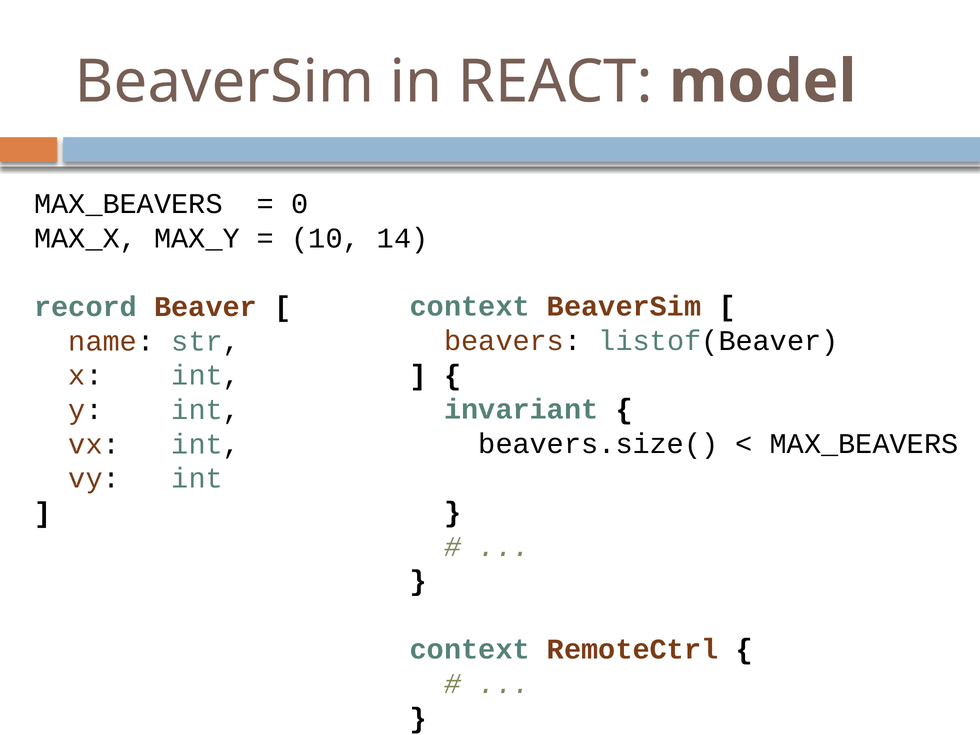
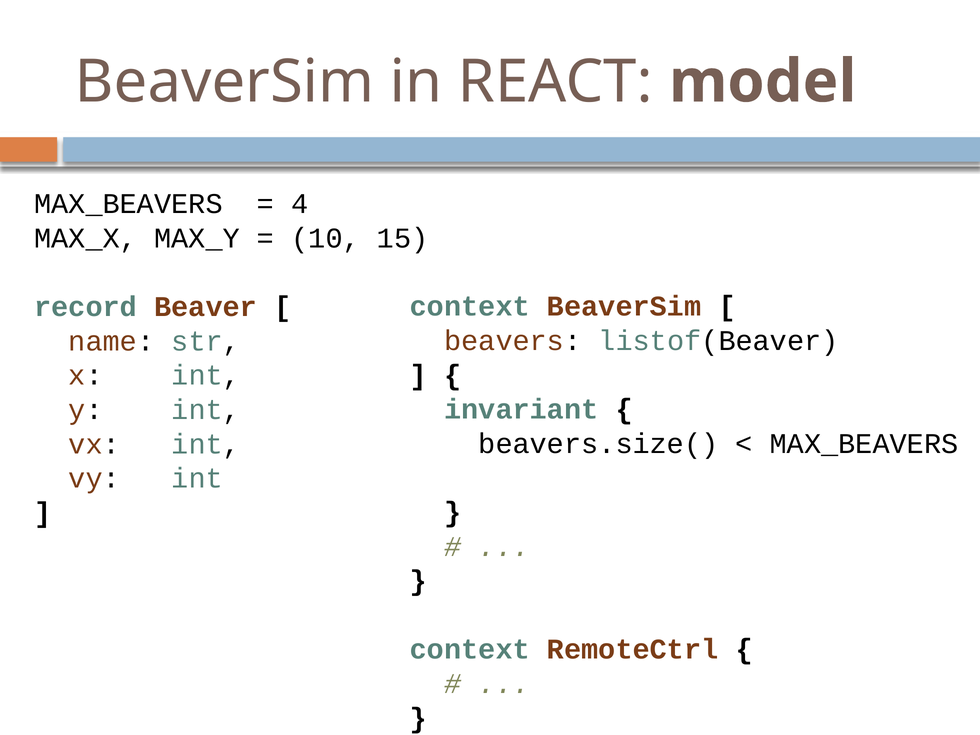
0: 0 -> 4 (300, 204)
14: 14 -> 15 (403, 238)
